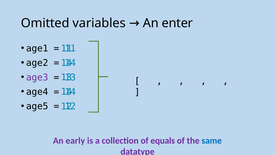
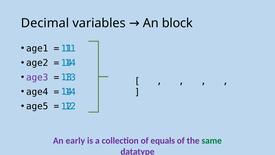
Omitted: Omitted -> Decimal (45, 23)
enter: enter -> block (177, 23)
same colour: blue -> green (212, 140)
